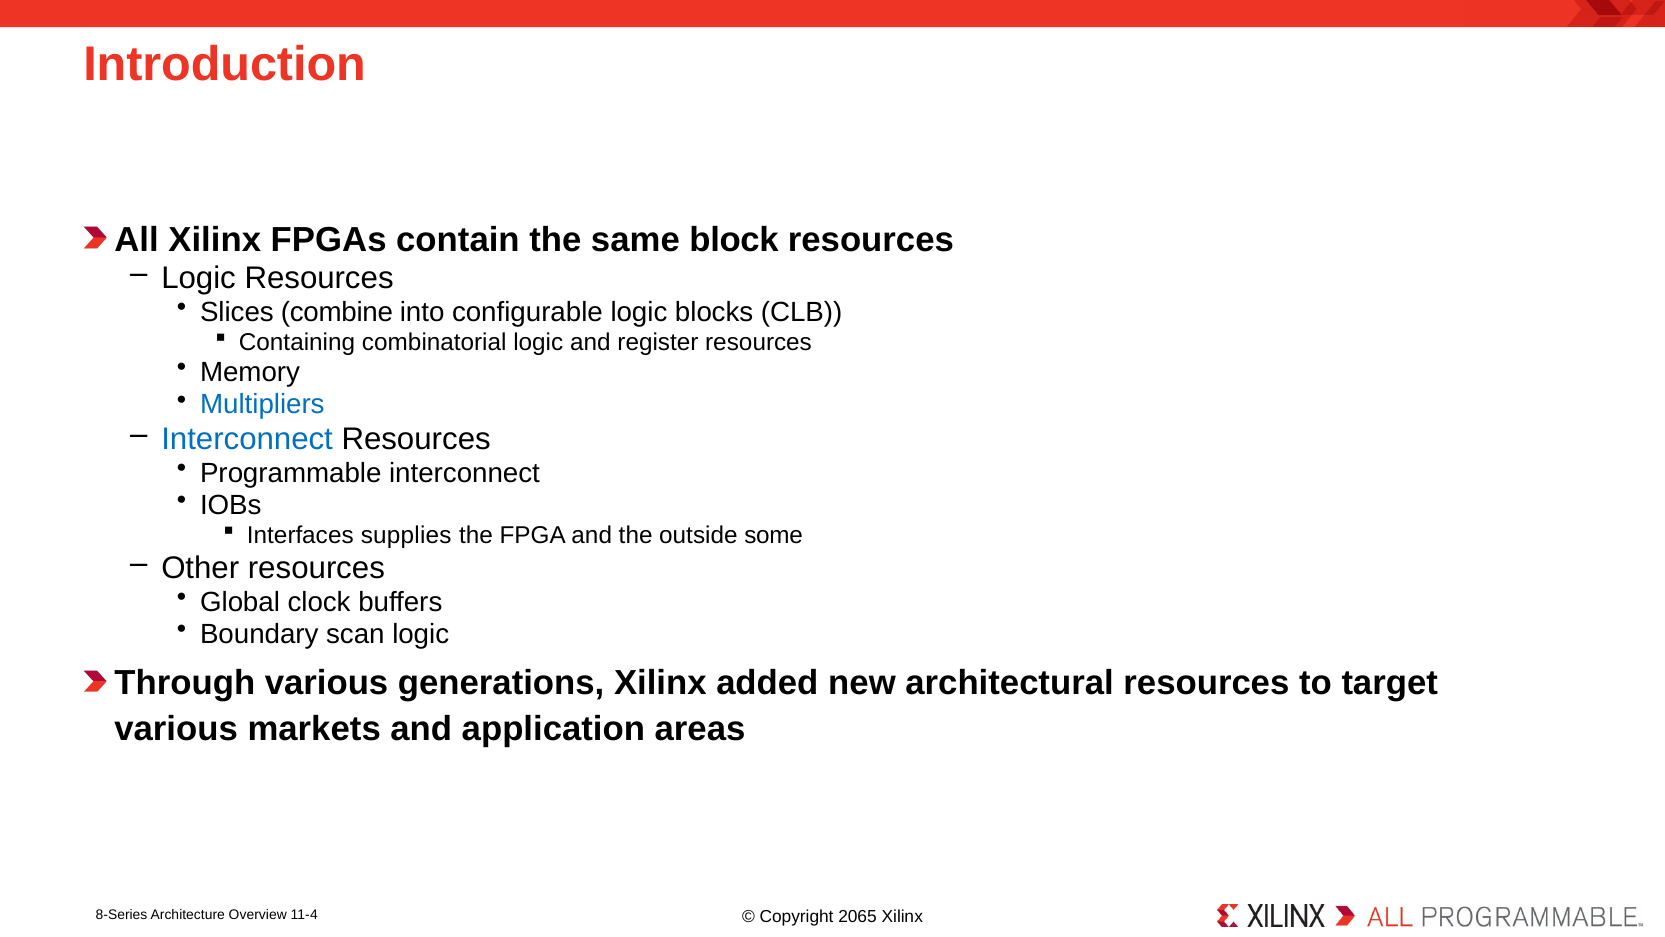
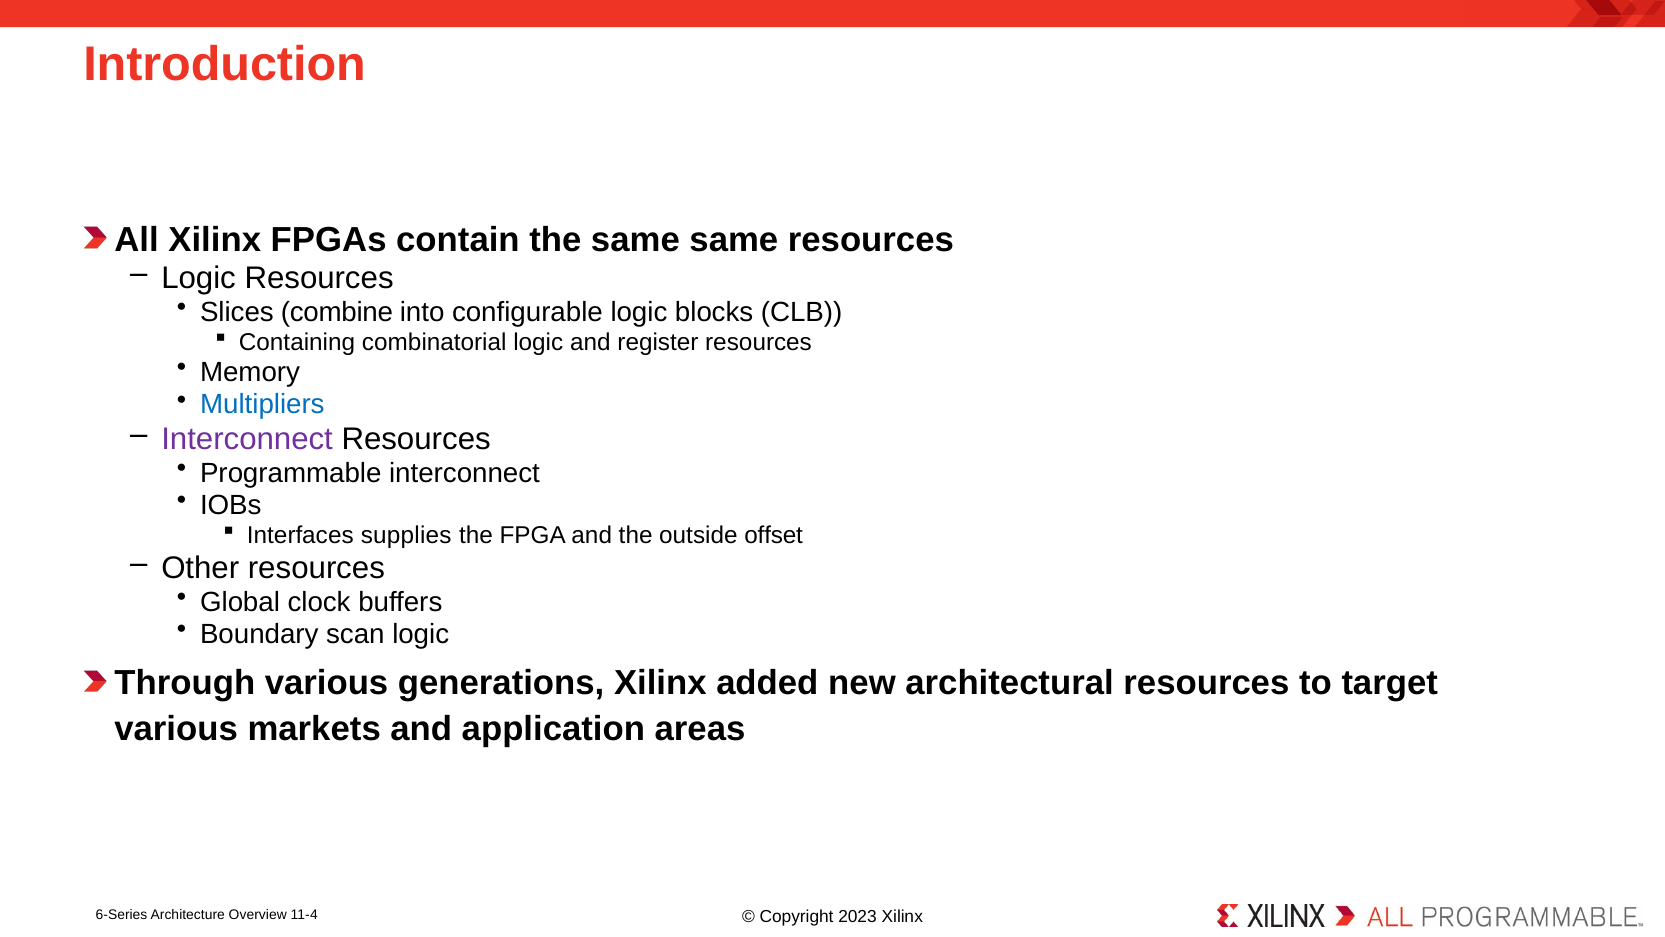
same block: block -> same (734, 240)
Interconnect colour: blue -> purple (247, 439)
some: some -> offset (774, 535)
8-Series: 8-Series -> 6-Series (122, 914)
2065: 2065 -> 2023 (858, 917)
